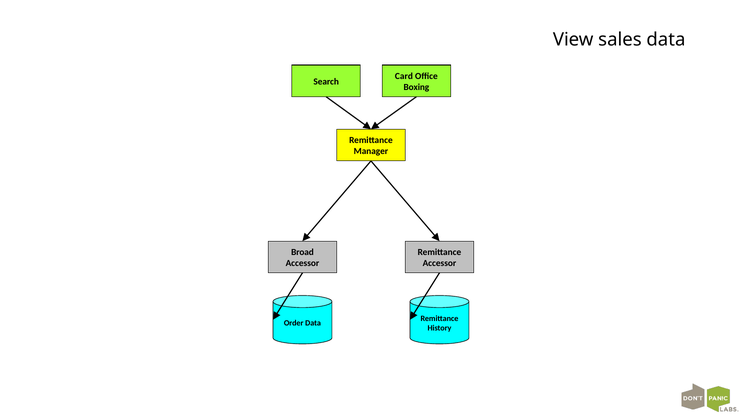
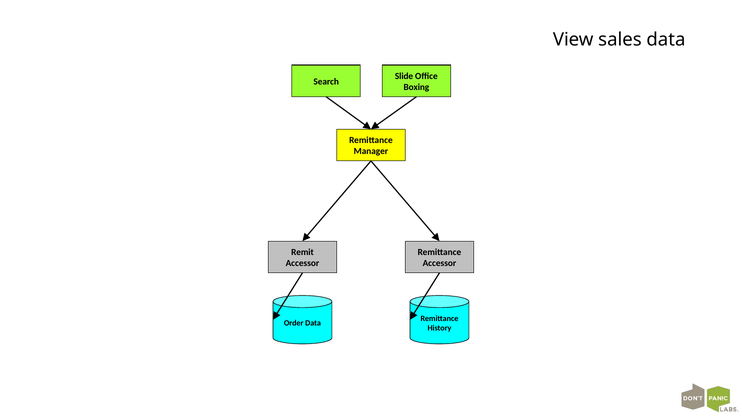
Card: Card -> Slide (404, 76)
Broad: Broad -> Remit (302, 252)
